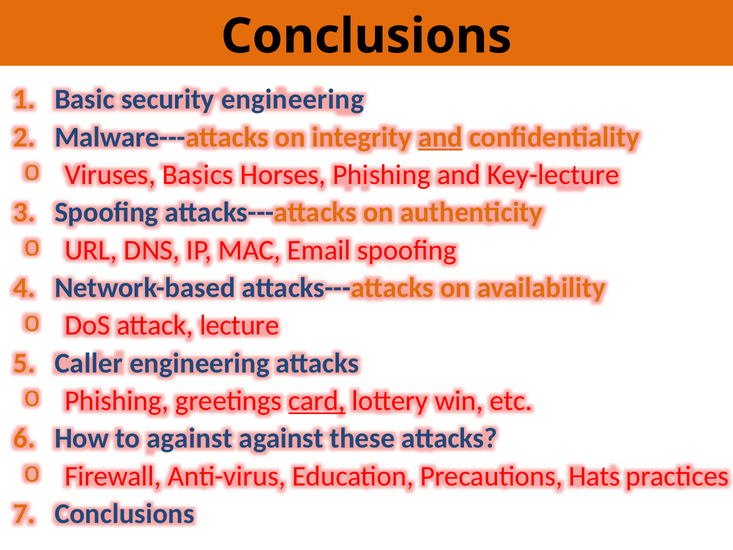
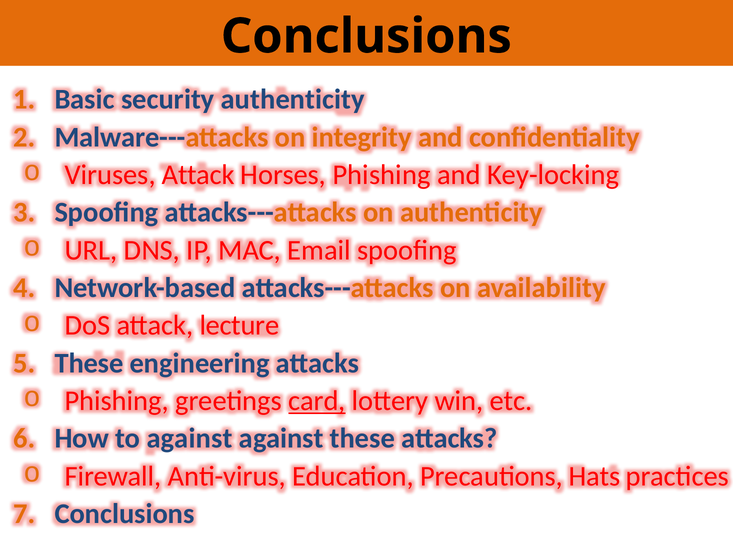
security engineering: engineering -> authenticity (293, 99)
and underline: present -> none (440, 137)
Viruses Basics: Basics -> Attack (198, 175)
Key-lecture: Key-lecture -> Key-locking (553, 175)
Caller: Caller -> These (89, 363)
